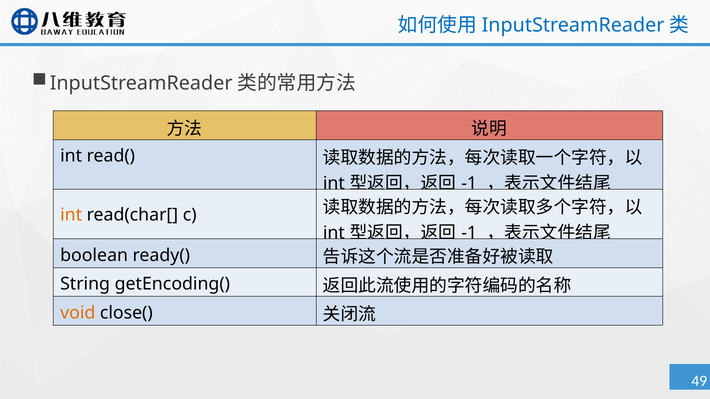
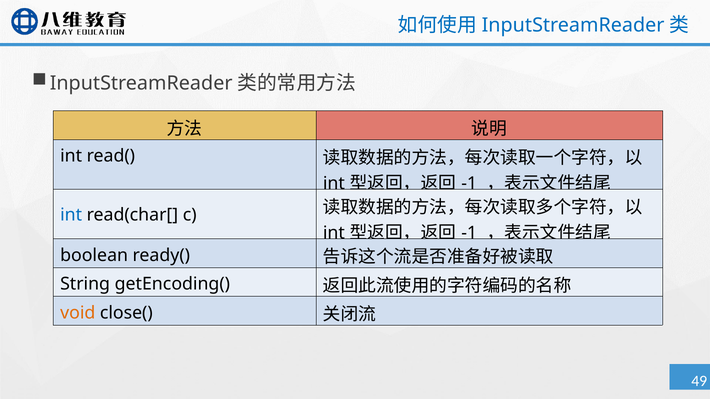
int colour: orange -> blue (71, 215)
